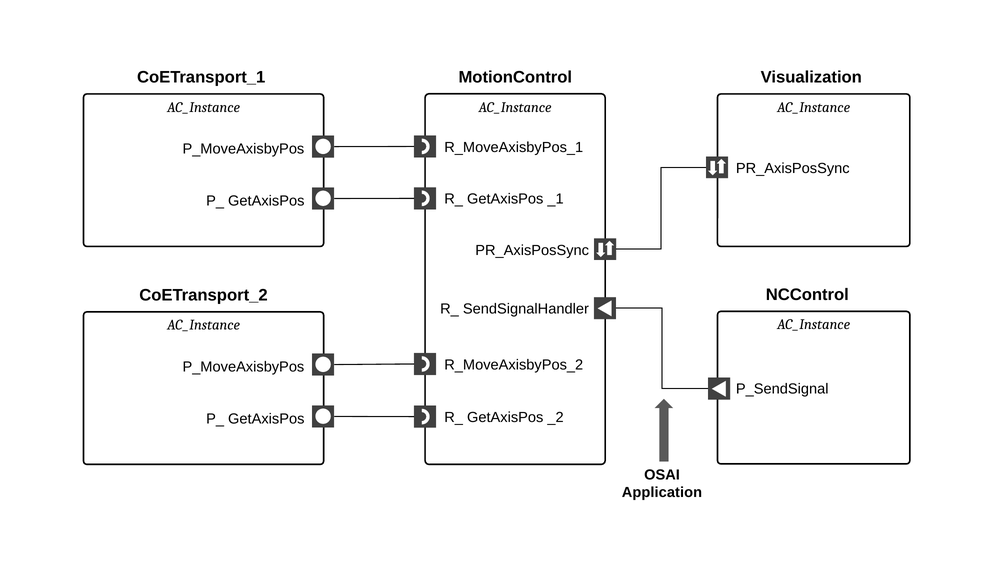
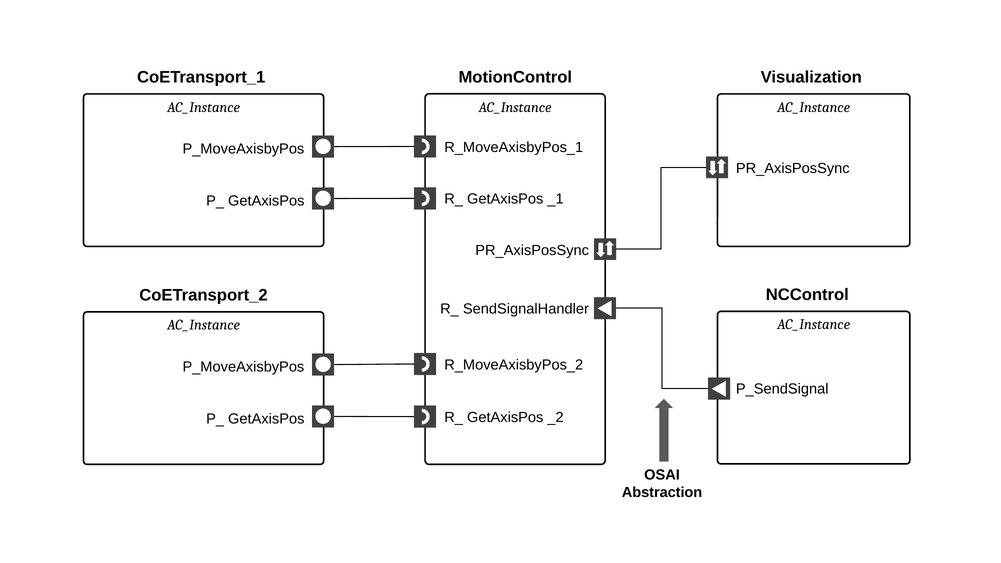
Application: Application -> Abstraction (662, 493)
